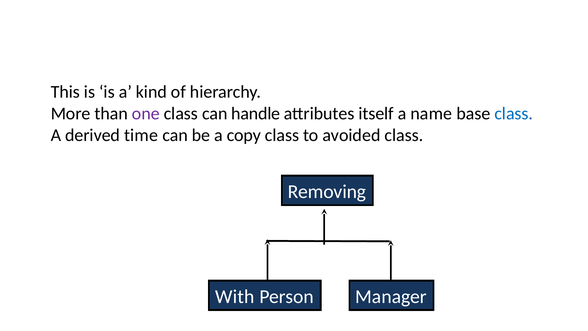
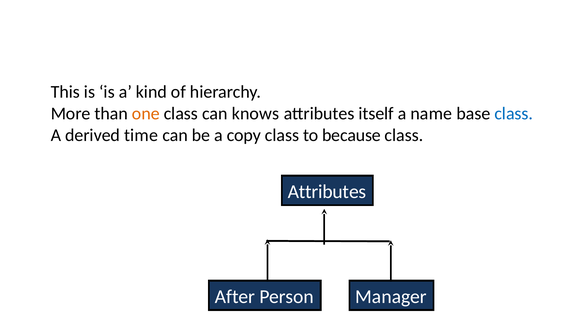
one colour: purple -> orange (146, 114)
handle: handle -> knows (256, 114)
avoided: avoided -> because (351, 135)
Removing: Removing -> Attributes (327, 192)
With: With -> After (235, 297)
